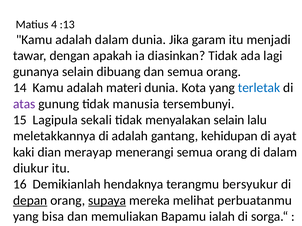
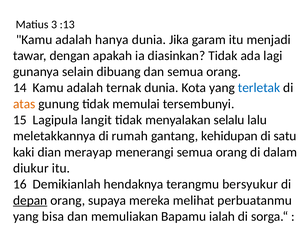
4: 4 -> 3 (54, 24)
adalah dalam: dalam -> hanya (112, 40)
materi: materi -> ternak (124, 88)
atas colour: purple -> orange (24, 104)
manusia: manusia -> memulai (136, 104)
sekali: sekali -> langit (96, 120)
menyalakan selain: selain -> selalu (229, 120)
di adalah: adalah -> rumah (130, 136)
ayat: ayat -> satu (285, 136)
supaya underline: present -> none (107, 201)
